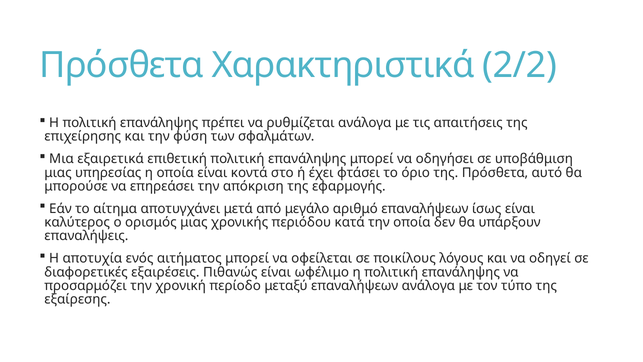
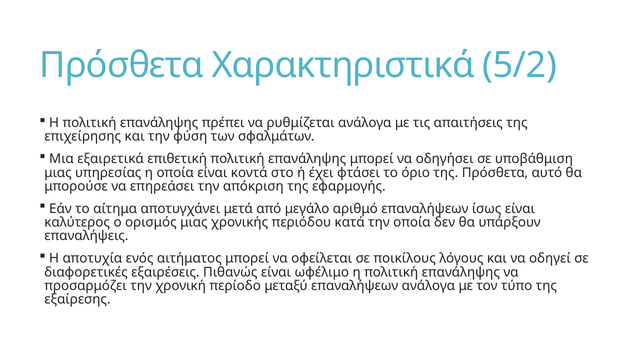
2/2: 2/2 -> 5/2 (520, 65)
